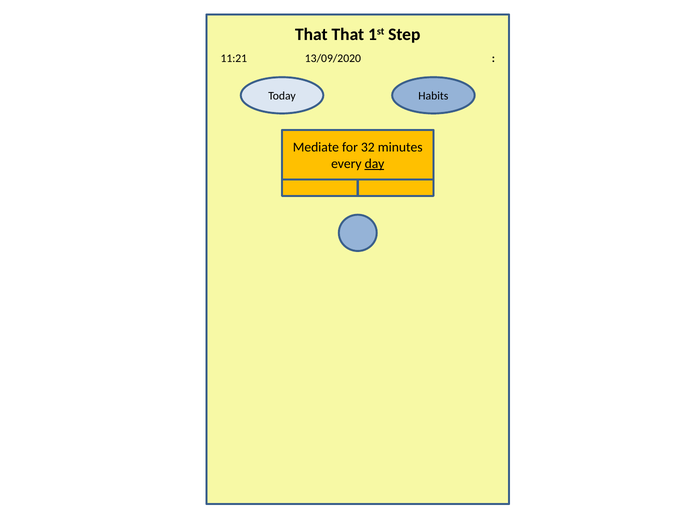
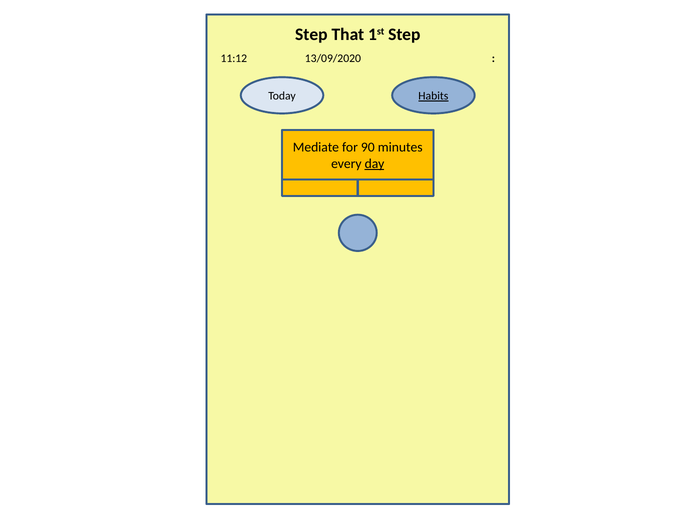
That: That -> Step (311, 34)
11:21: 11:21 -> 11:12 (234, 59)
Habits underline: none -> present (433, 96)
32: 32 -> 90 (368, 148)
